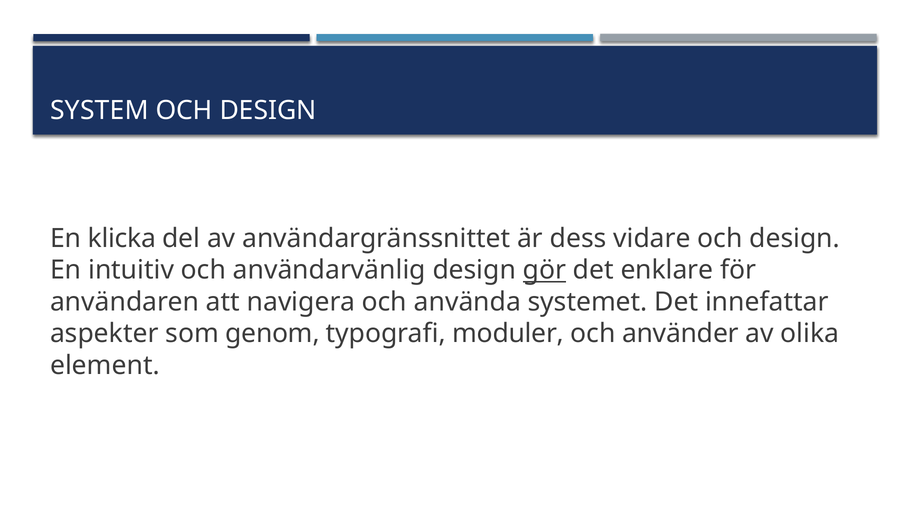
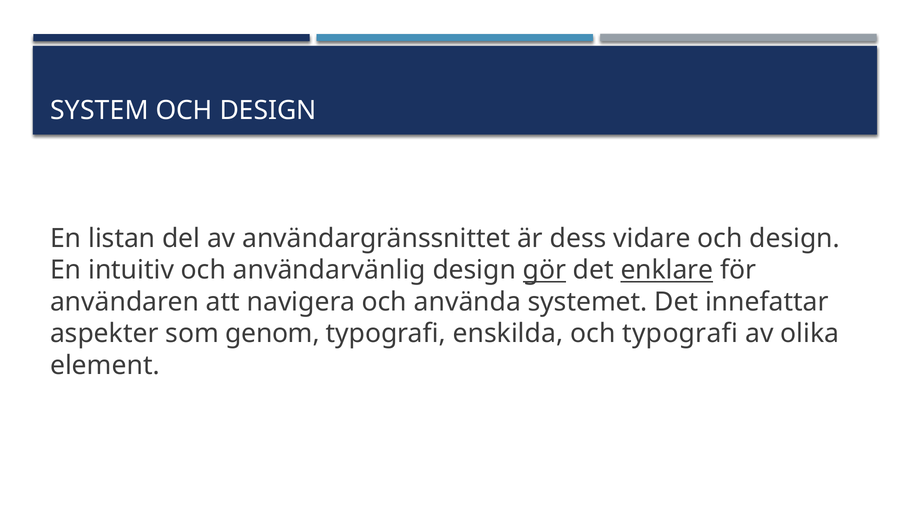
klicka: klicka -> listan (122, 238)
enklare underline: none -> present (667, 270)
moduler: moduler -> enskilda (508, 334)
och använder: använder -> typografi (680, 334)
